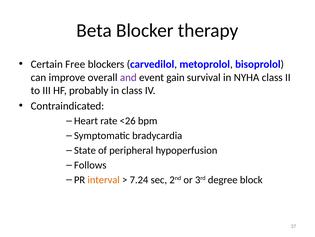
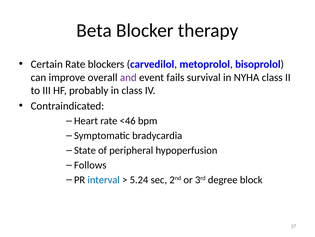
Certain Free: Free -> Rate (75, 64)
gain: gain -> fails (175, 77)
<26: <26 -> <46 (128, 120)
interval colour: orange -> blue (104, 179)
7.24: 7.24 -> 5.24 (139, 179)
